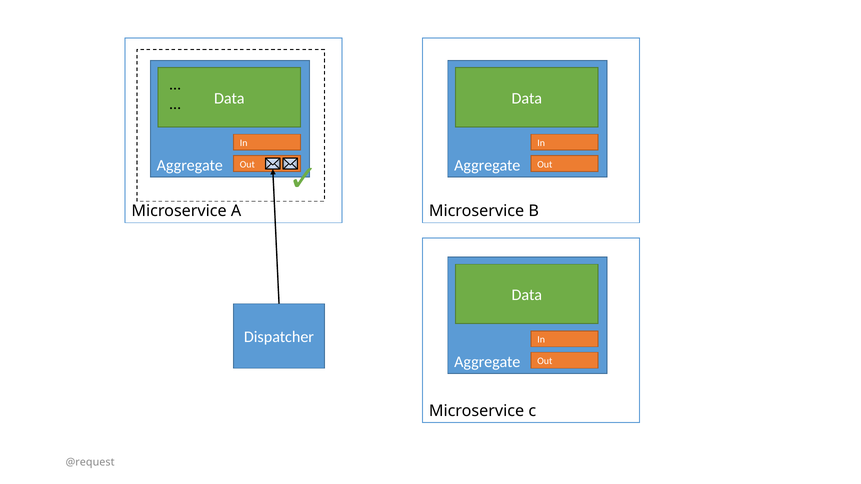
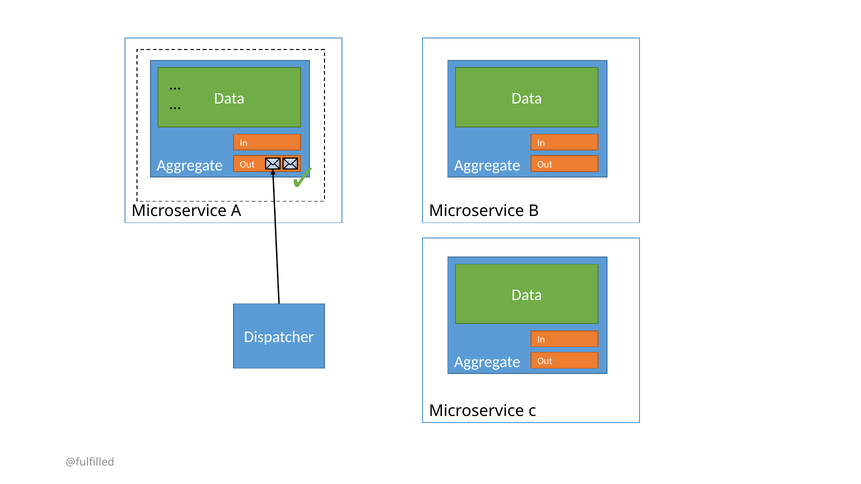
@request: @request -> @fulfilled (90, 463)
